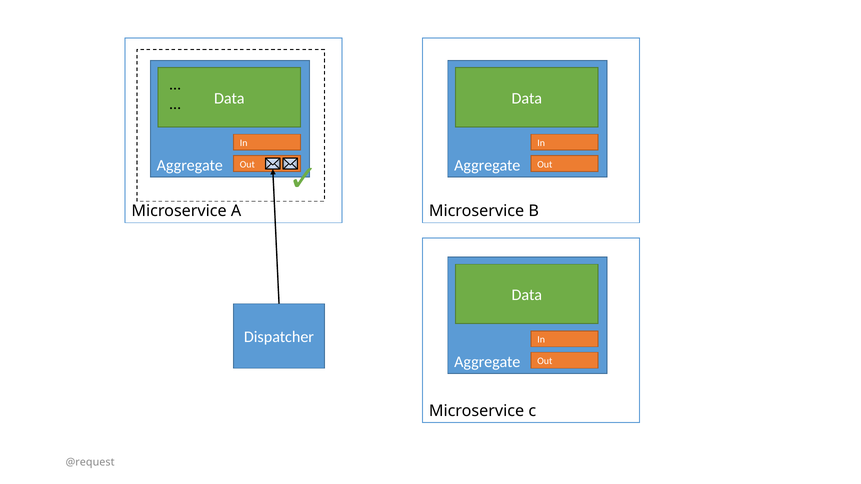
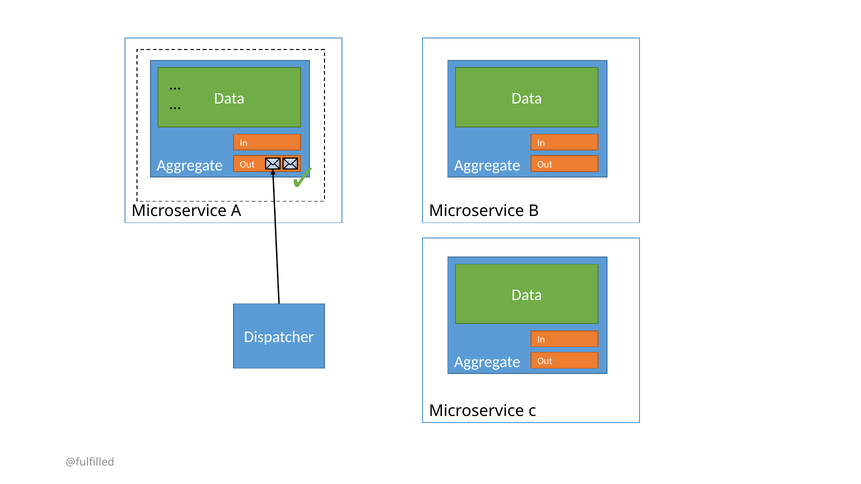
@request: @request -> @fulfilled (90, 463)
